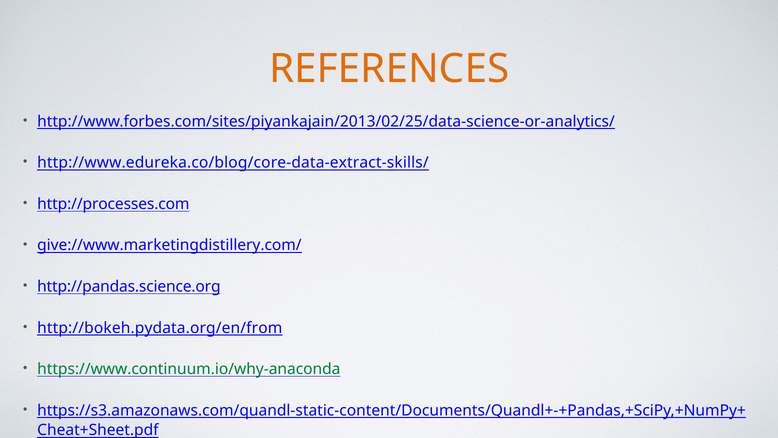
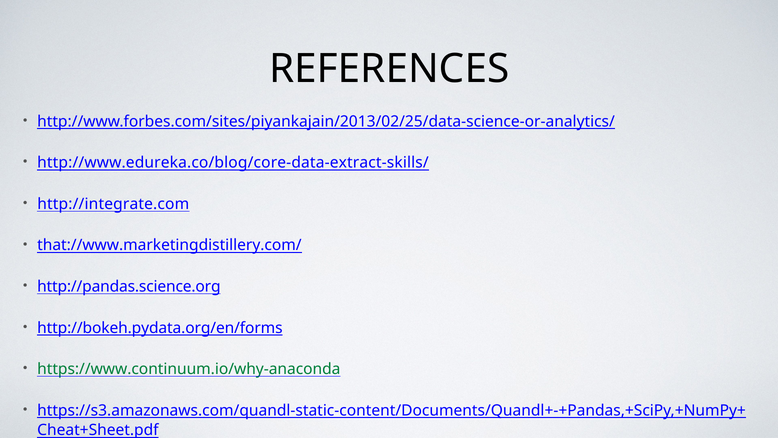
REFERENCES colour: orange -> black (389, 69)
http://processes.com: http://processes.com -> http://integrate.com (113, 204)
give://www.marketingdistillery.com/: give://www.marketingdistillery.com/ -> that://www.marketingdistillery.com/ (169, 245)
http://bokeh.pydata.org/en/from: http://bokeh.pydata.org/en/from -> http://bokeh.pydata.org/en/forms (160, 328)
